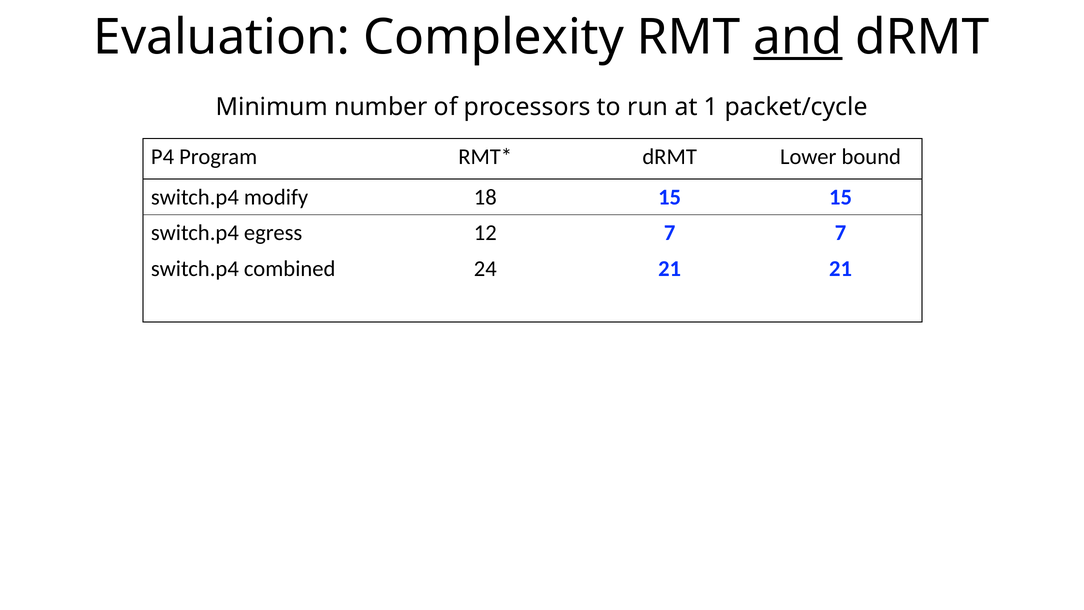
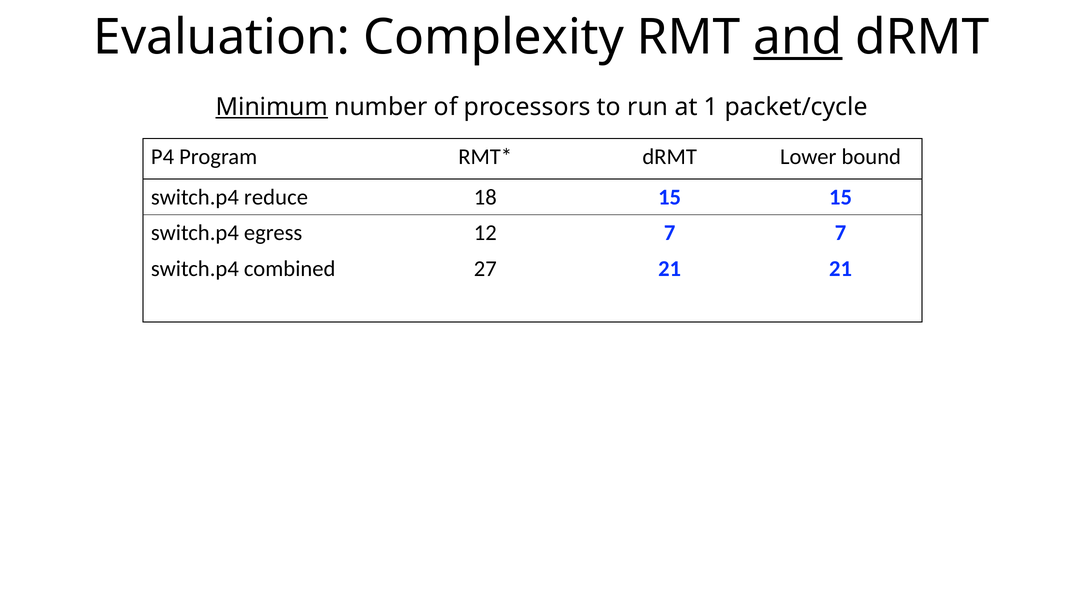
Minimum underline: none -> present (272, 107)
modify: modify -> reduce (276, 197)
24: 24 -> 27 (485, 269)
